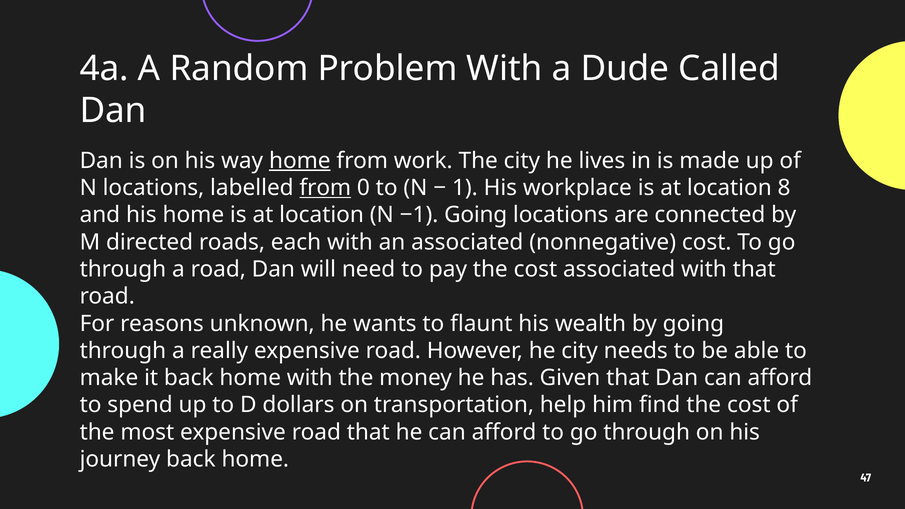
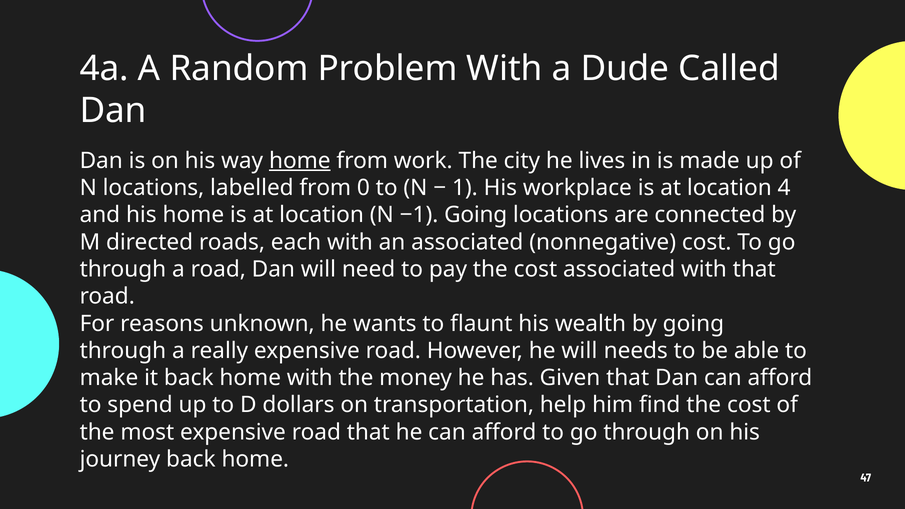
from underline: present -> none (325, 188)
8: 8 -> 4 (784, 188)
he city: city -> will (579, 351)
